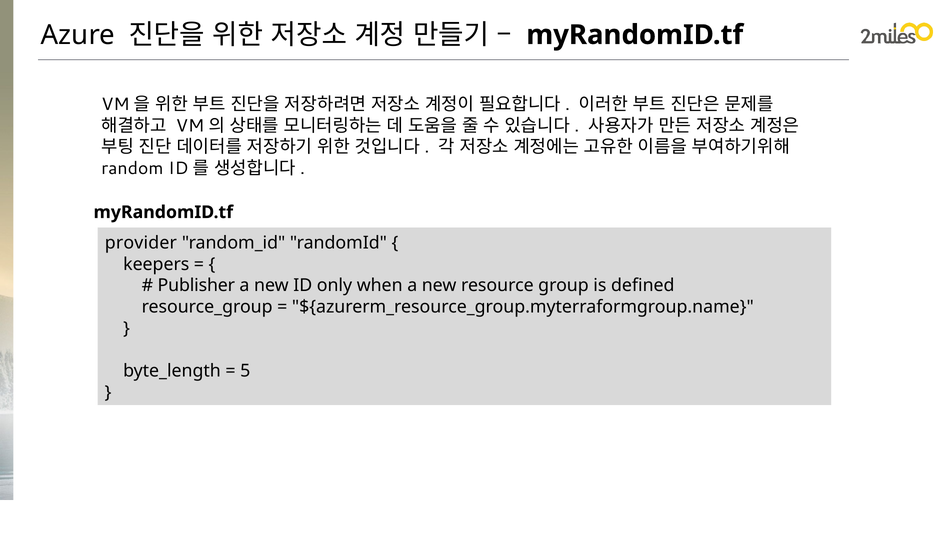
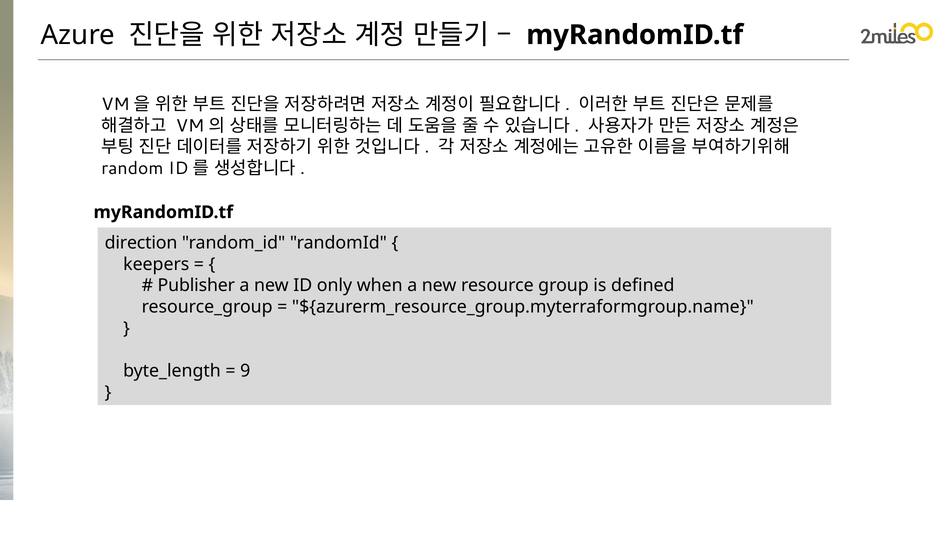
provider: provider -> direction (141, 243)
5: 5 -> 9 (245, 371)
